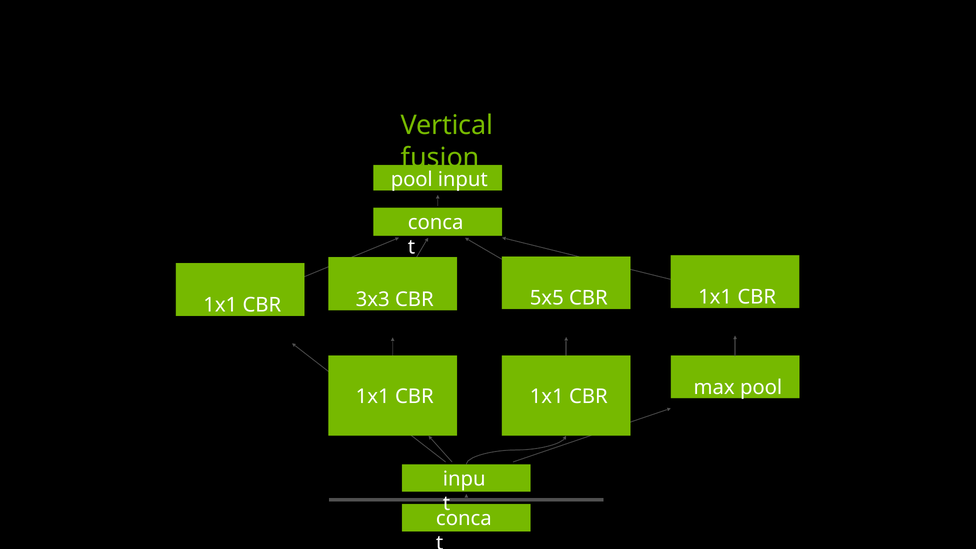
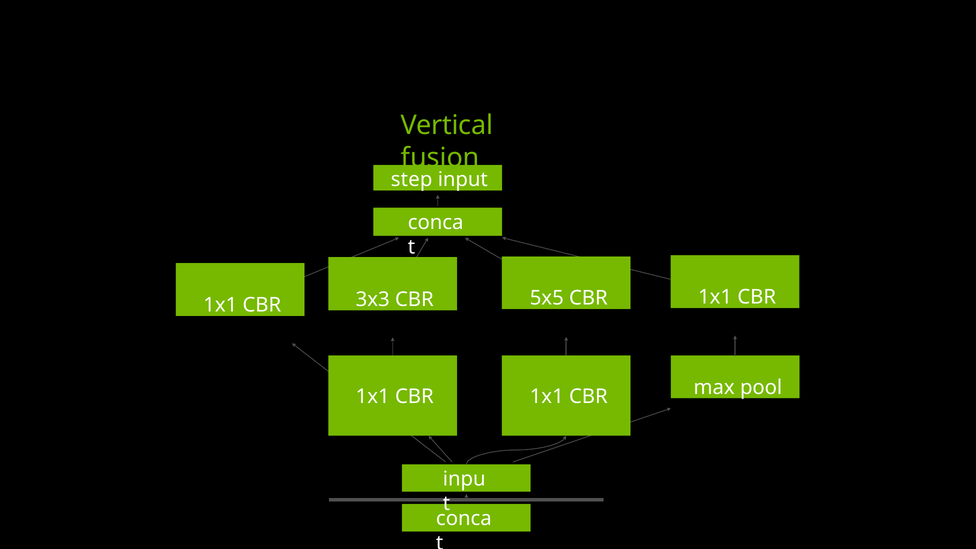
pool: pool -> step (412, 180)
